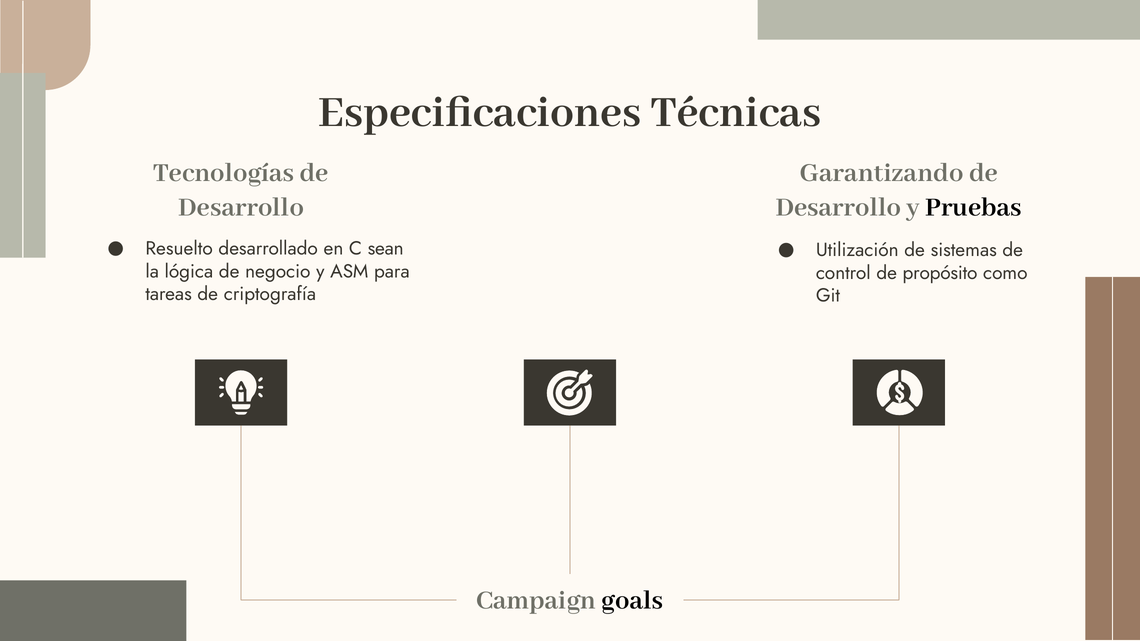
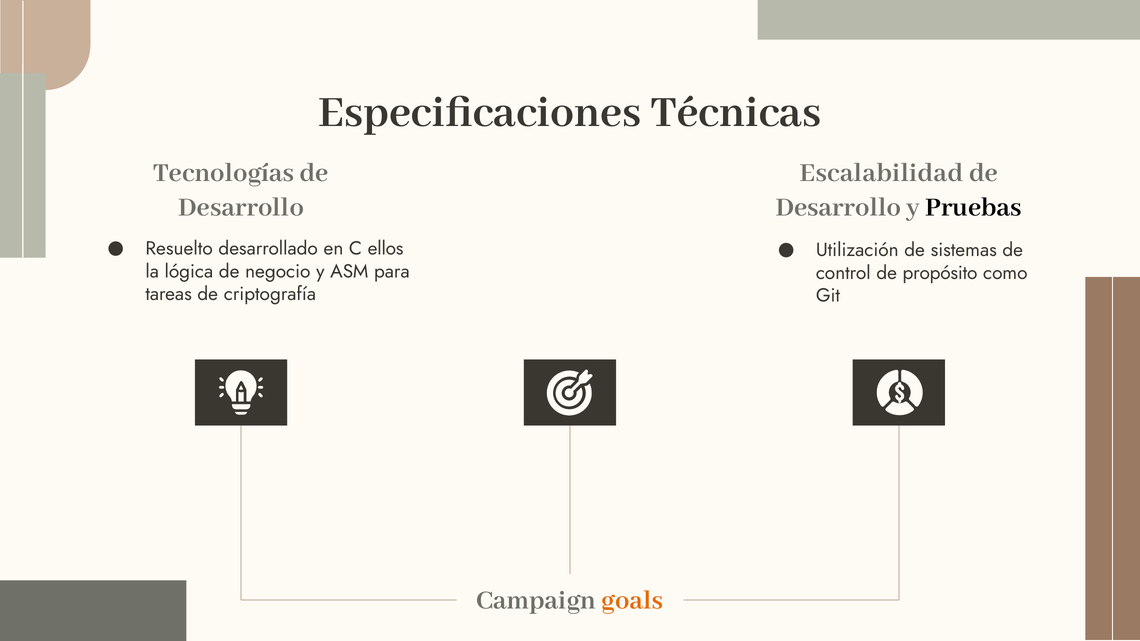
Garantizando: Garantizando -> Escalabilidad (881, 172)
sean: sean -> ellos (386, 249)
goals colour: black -> orange (632, 599)
